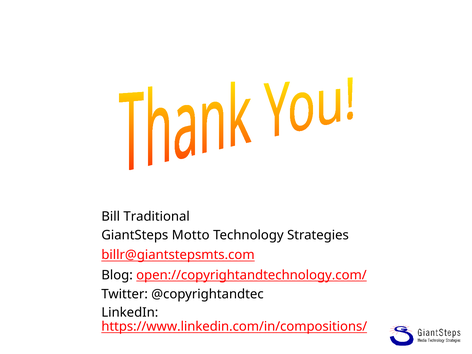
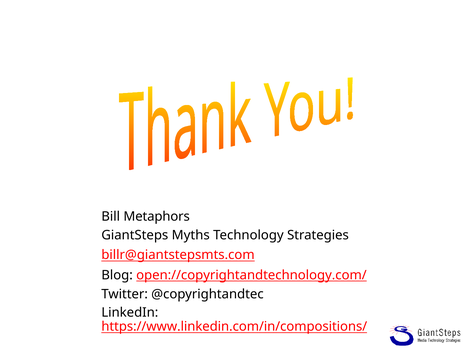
Traditional: Traditional -> Metaphors (157, 217)
Motto: Motto -> Myths (191, 235)
